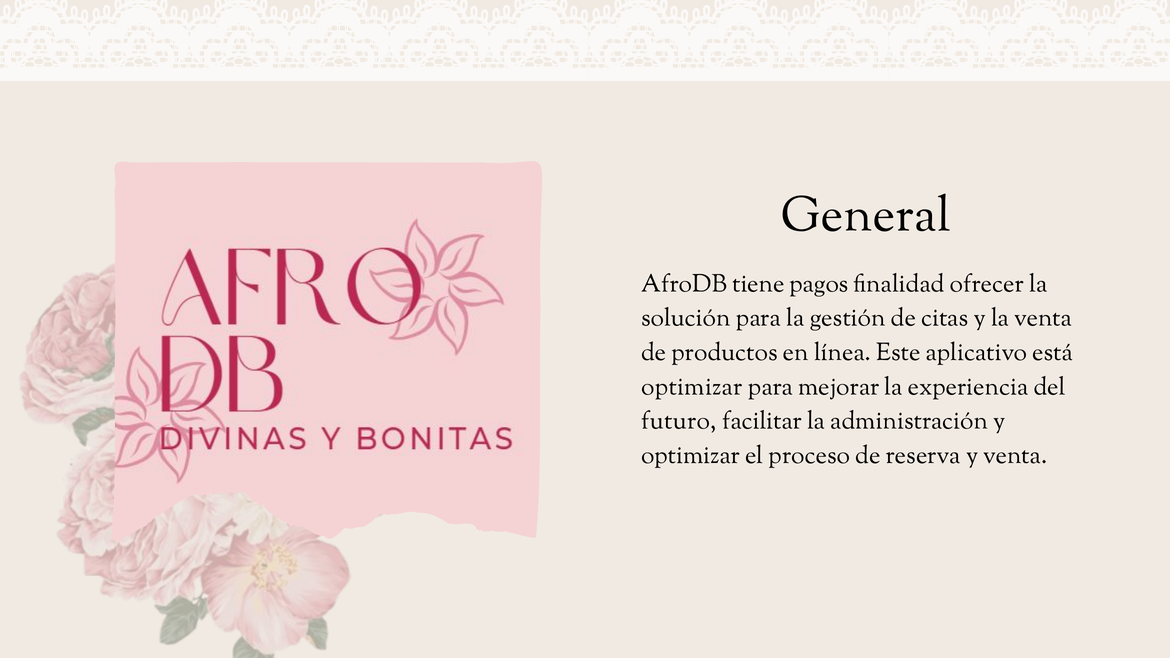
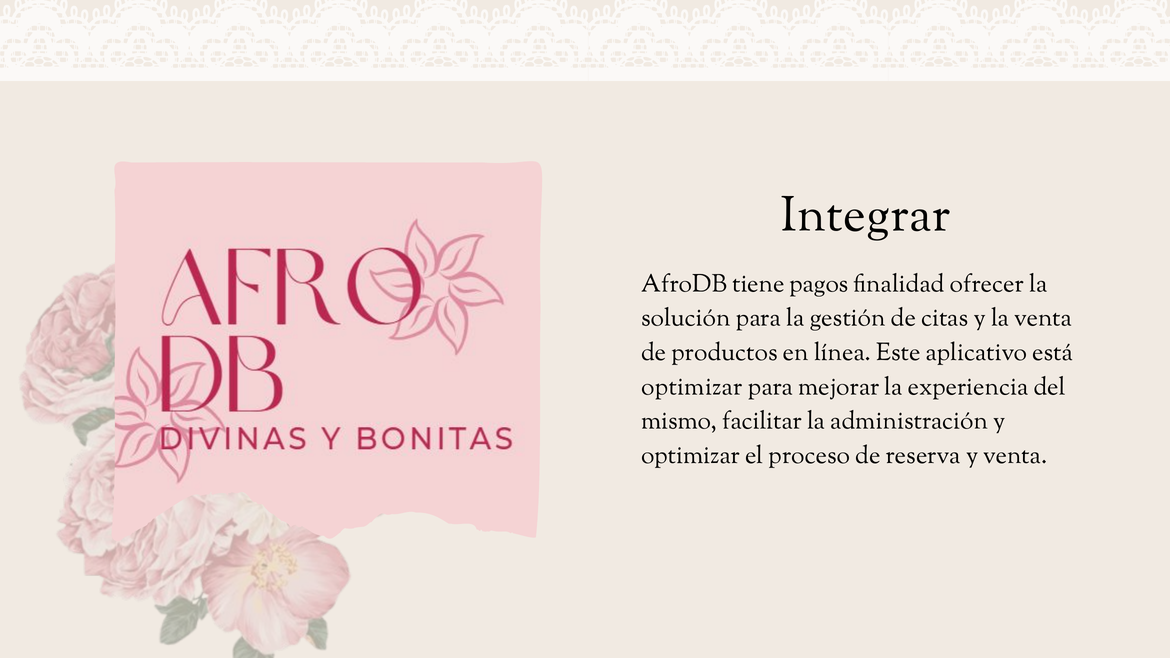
General: General -> Integrar (866, 215)
futuro: futuro -> mismo (679, 421)
